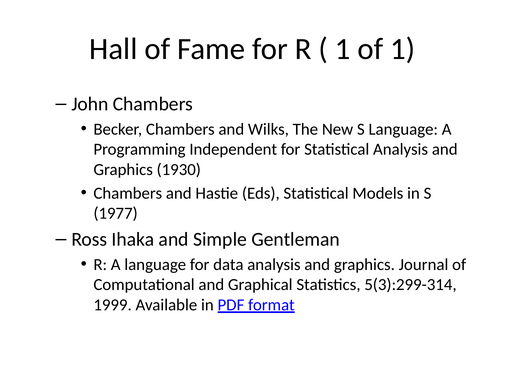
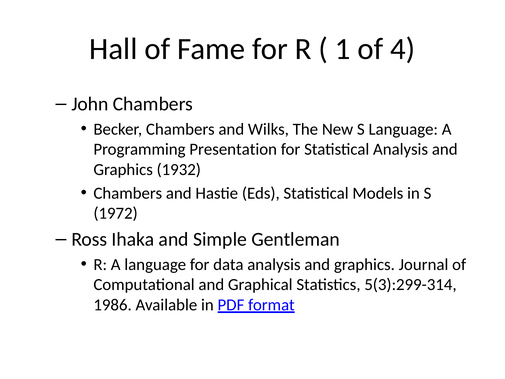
of 1: 1 -> 4 (403, 49)
Independent: Independent -> Presentation (233, 149)
1930: 1930 -> 1932 (179, 170)
1977: 1977 -> 1972 (116, 213)
1999: 1999 -> 1986 (113, 305)
